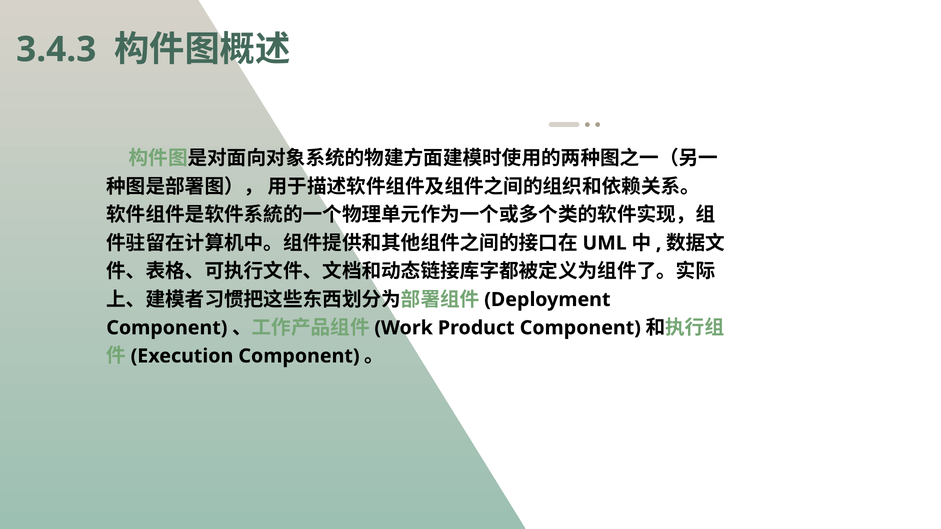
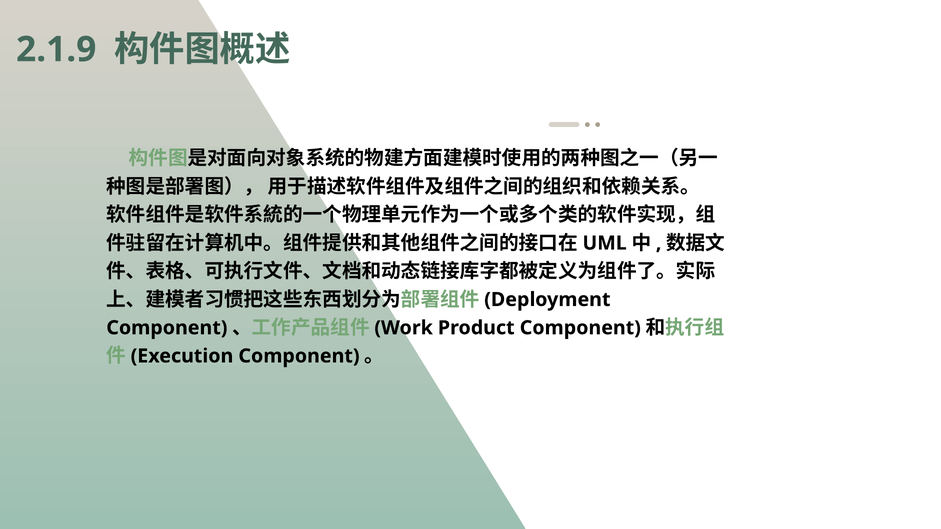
3.4.3: 3.4.3 -> 2.1.9 (56, 50)
